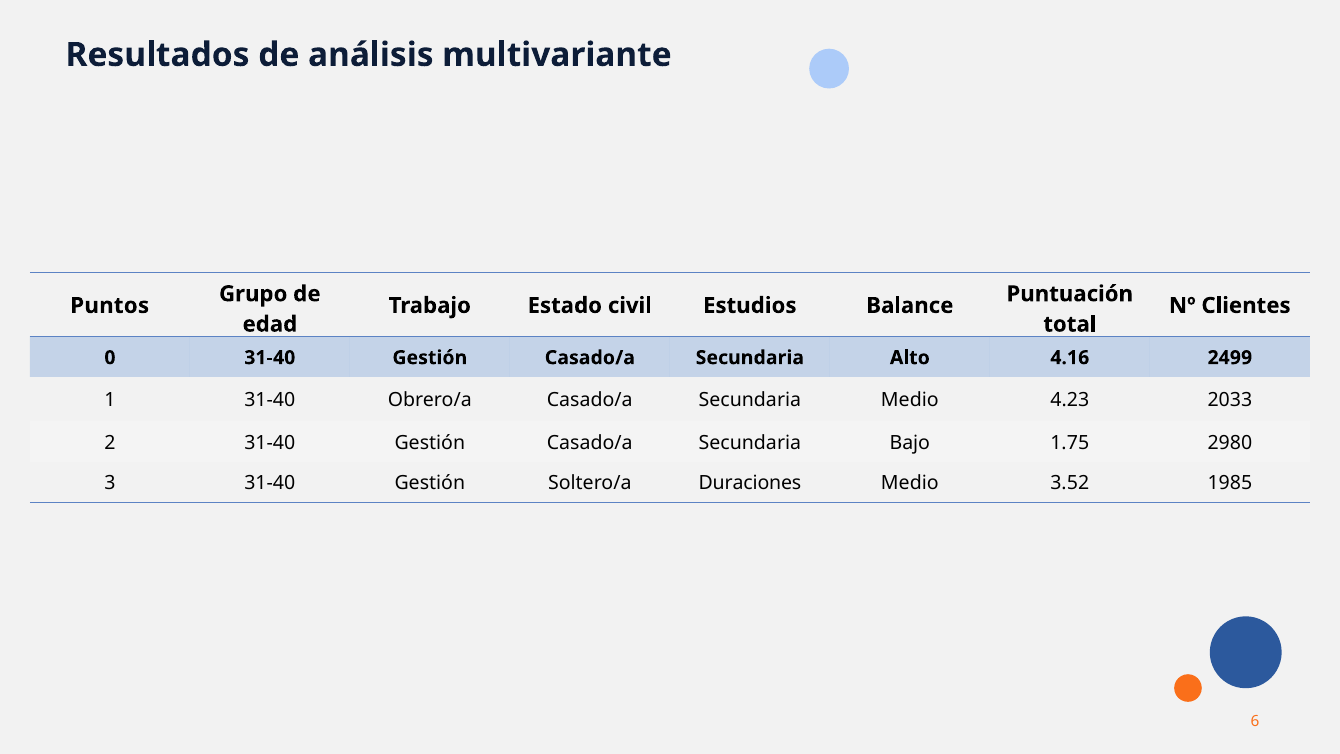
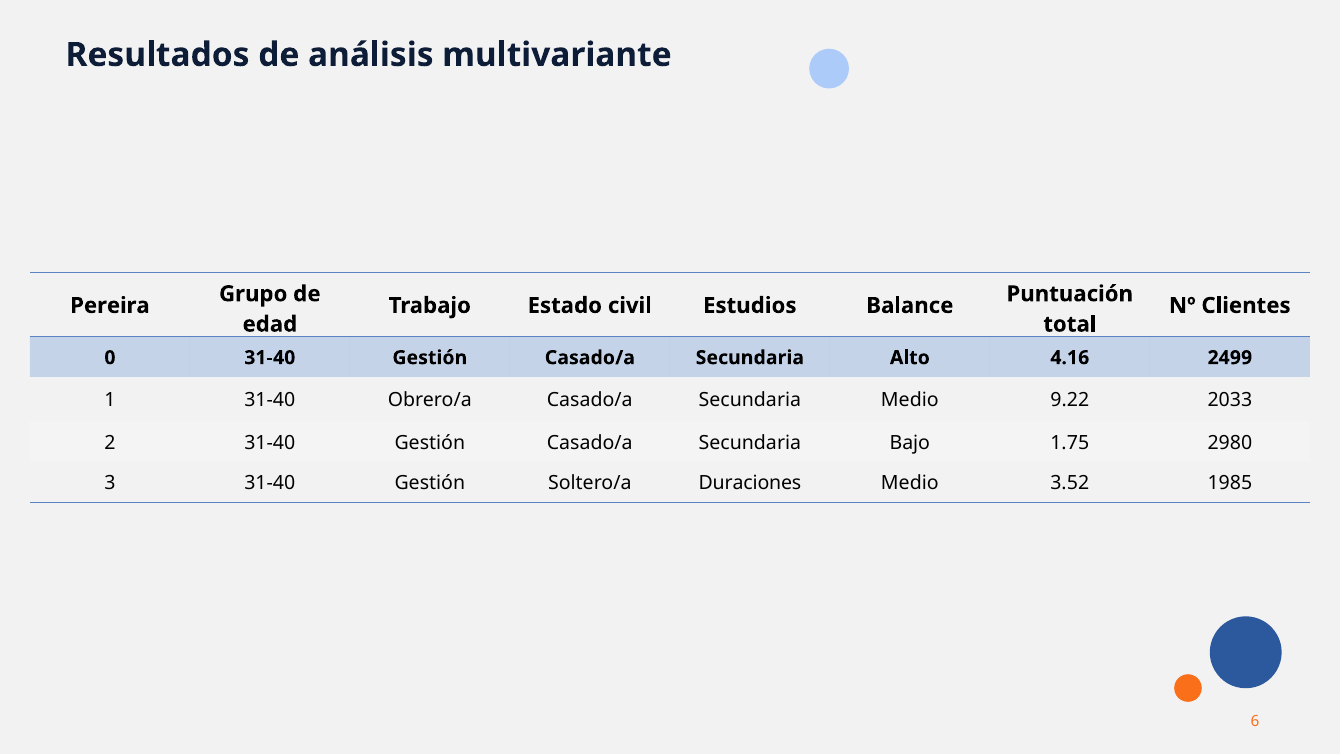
Puntos: Puntos -> Pereira (110, 305)
4.23: 4.23 -> 9.22 (1070, 400)
